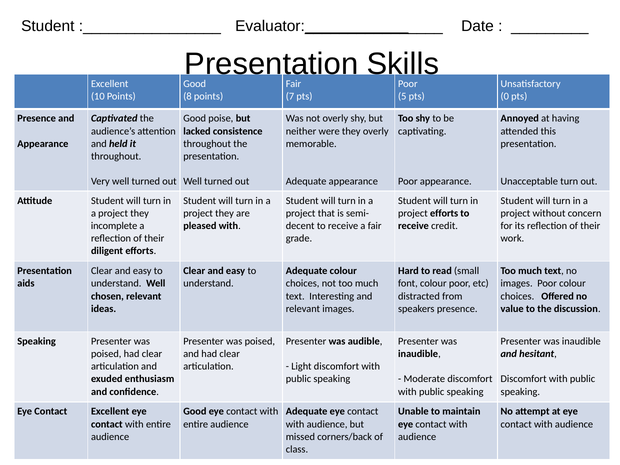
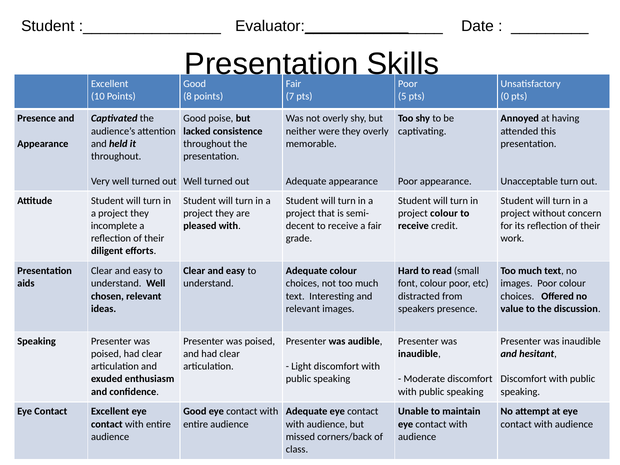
project efforts: efforts -> colour (444, 213)
